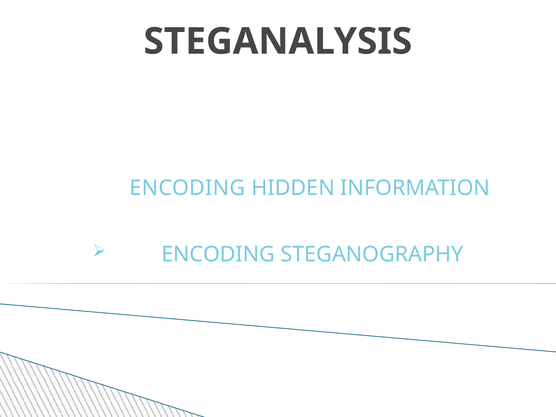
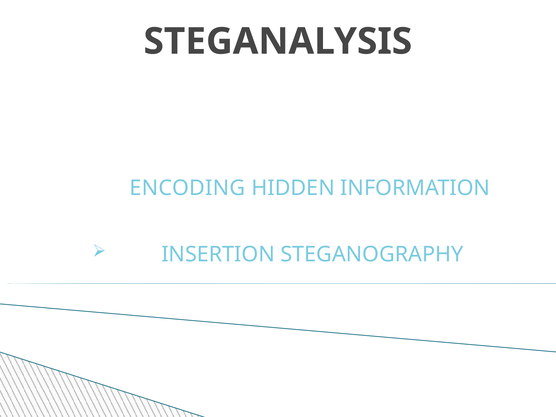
ENCODING: ENCODING -> INSERTION (218, 254)
